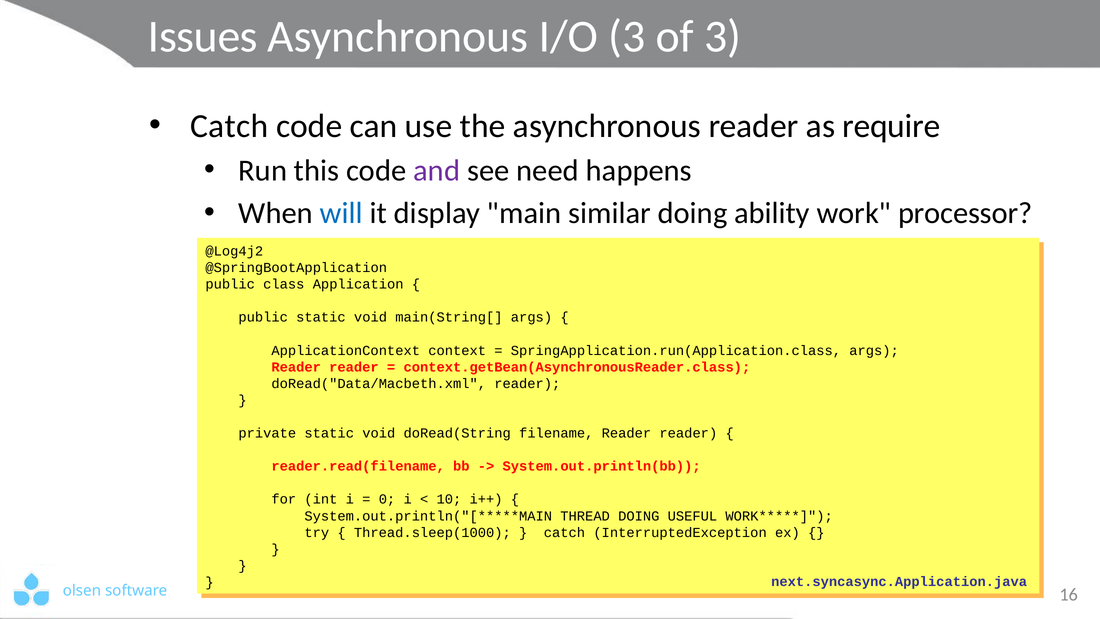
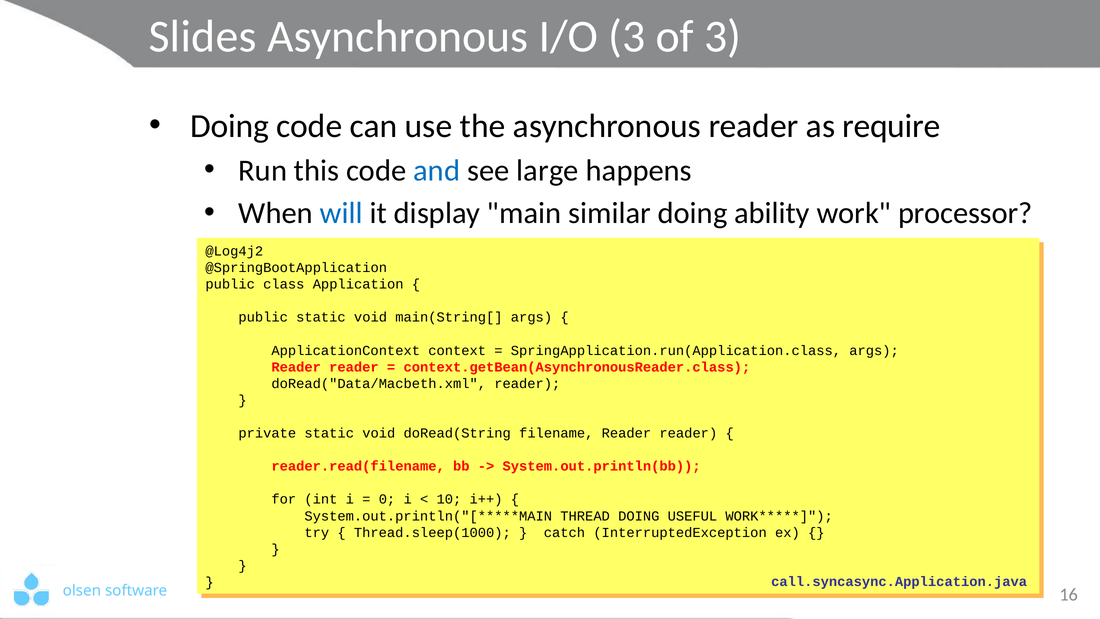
Issues: Issues -> Slides (203, 37)
Catch: Catch -> Doing (230, 126)
and colour: purple -> blue (437, 170)
need: need -> large (548, 170)
next.syncasync.Application.java: next.syncasync.Application.java -> call.syncasync.Application.java (899, 582)
